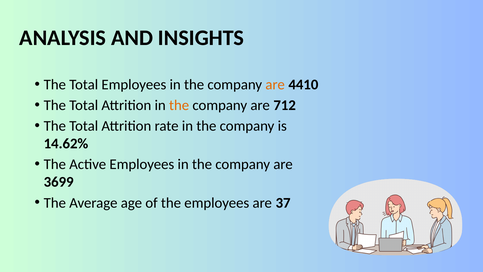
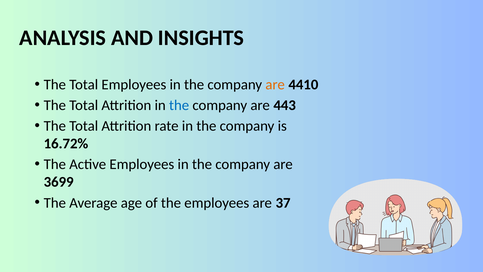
the colour: orange -> blue (179, 105)
712: 712 -> 443 (285, 105)
14.62%: 14.62% -> 16.72% (66, 144)
